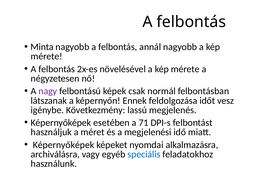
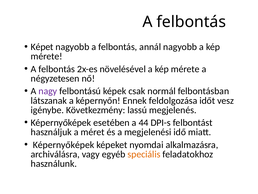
Minta: Minta -> Képet (42, 47)
71: 71 -> 44 (144, 122)
speciális colour: blue -> orange (144, 154)
